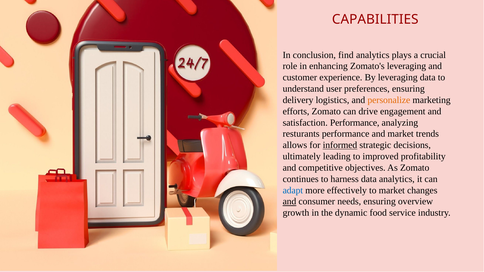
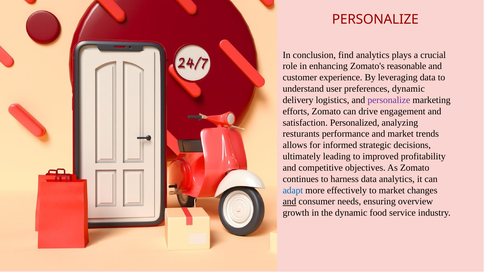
CAPABILITIES: CAPABILITIES -> PERSONALIZE (375, 19)
Zomato's leveraging: leveraging -> reasonable (407, 66)
preferences ensuring: ensuring -> dynamic (408, 89)
personalize colour: orange -> purple (389, 100)
satisfaction Performance: Performance -> Personalized (355, 123)
informed underline: present -> none (340, 145)
